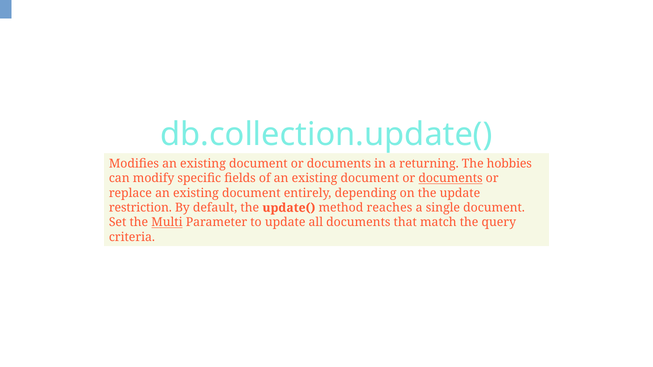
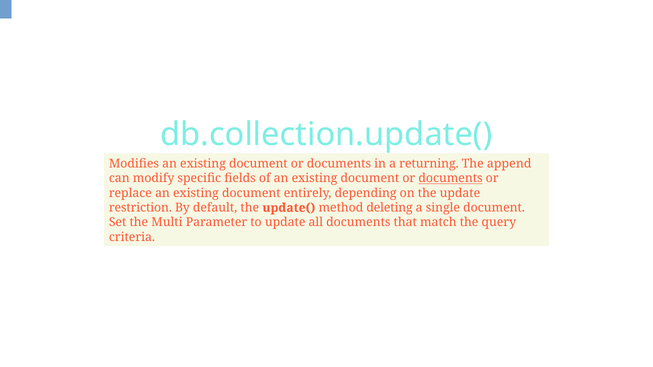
hobbies: hobbies -> append (509, 164)
reaches: reaches -> deleting (390, 208)
Multi underline: present -> none (167, 223)
